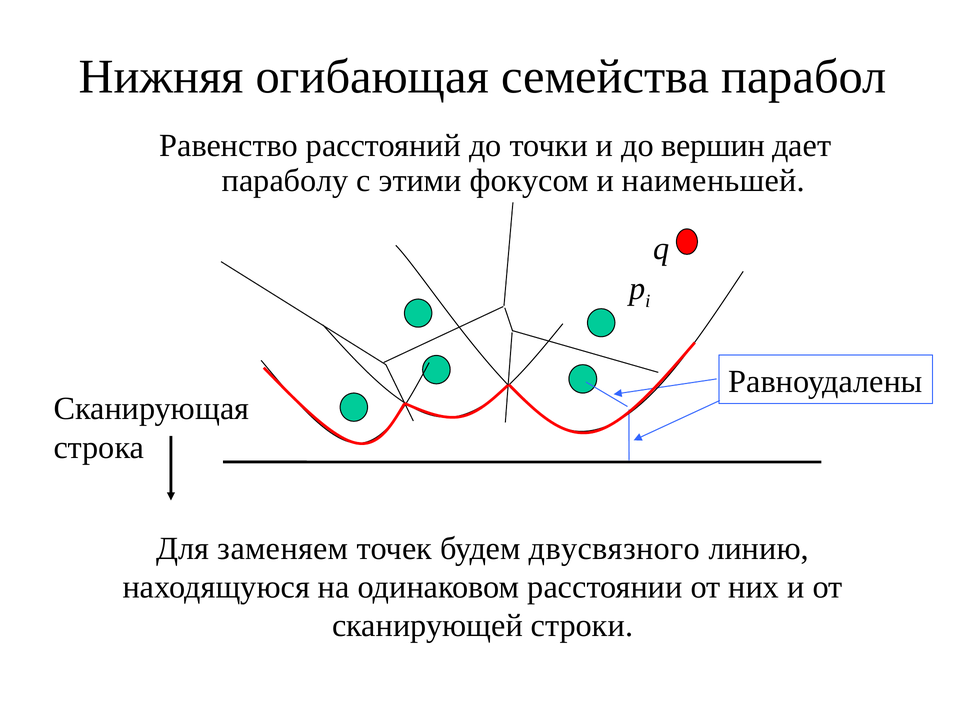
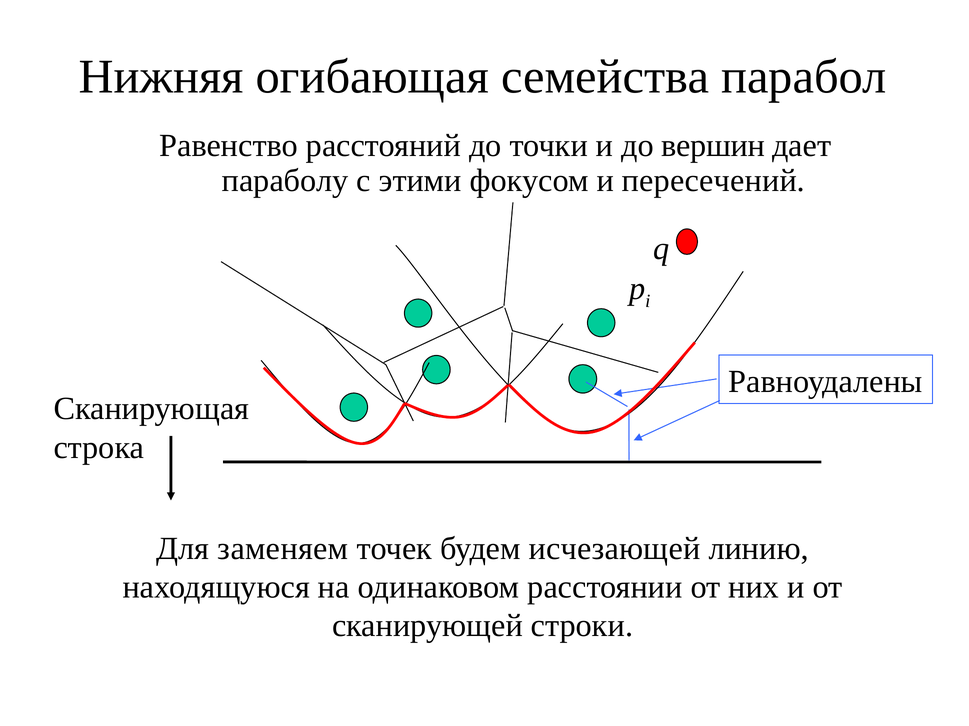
наименьшей: наименьшей -> пересечений (714, 181)
двусвязного: двусвязного -> исчезающей (615, 549)
